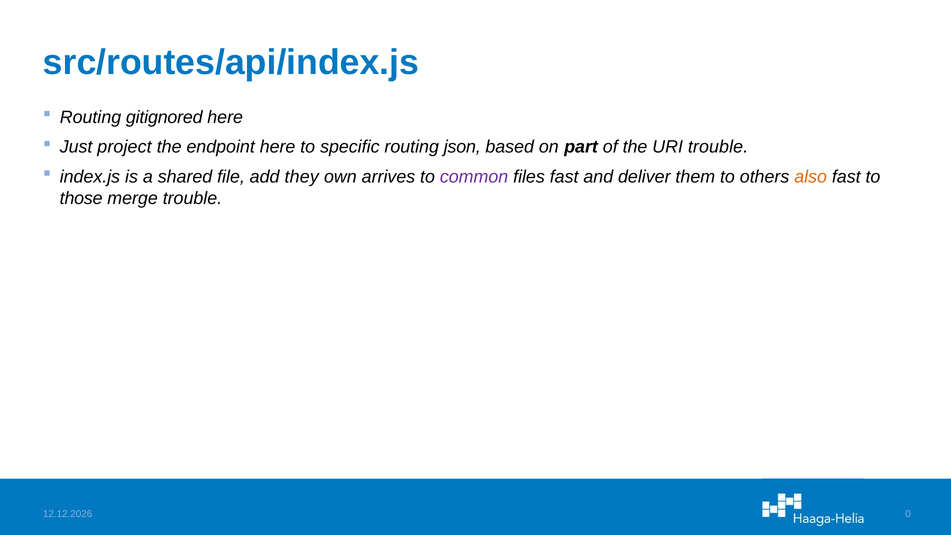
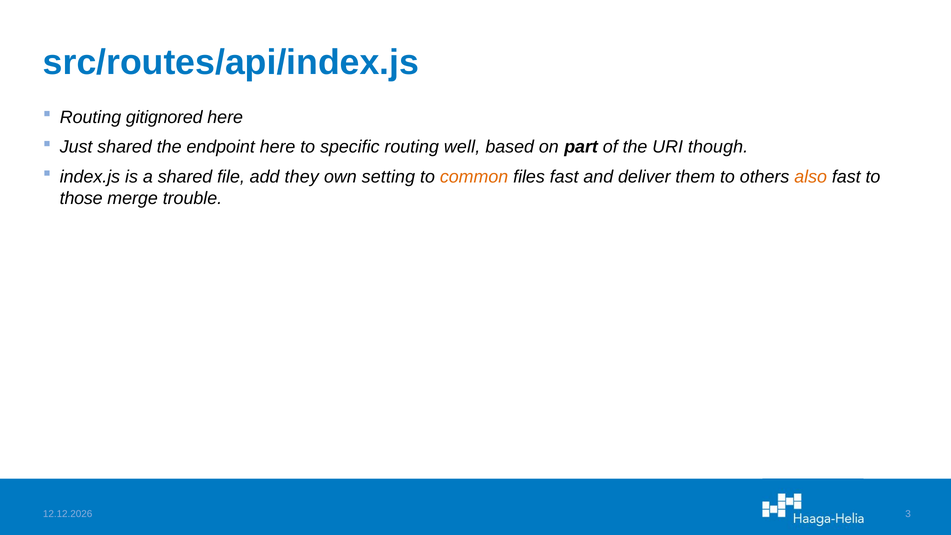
Just project: project -> shared (125, 147)
json: json -> well (462, 147)
URI trouble: trouble -> though (718, 147)
arrives: arrives -> setting (388, 177)
common colour: purple -> orange (474, 177)
0: 0 -> 3 (908, 514)
